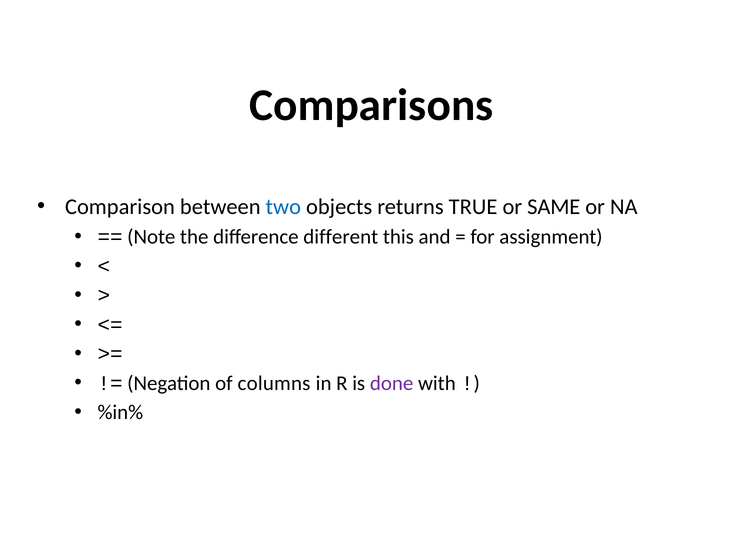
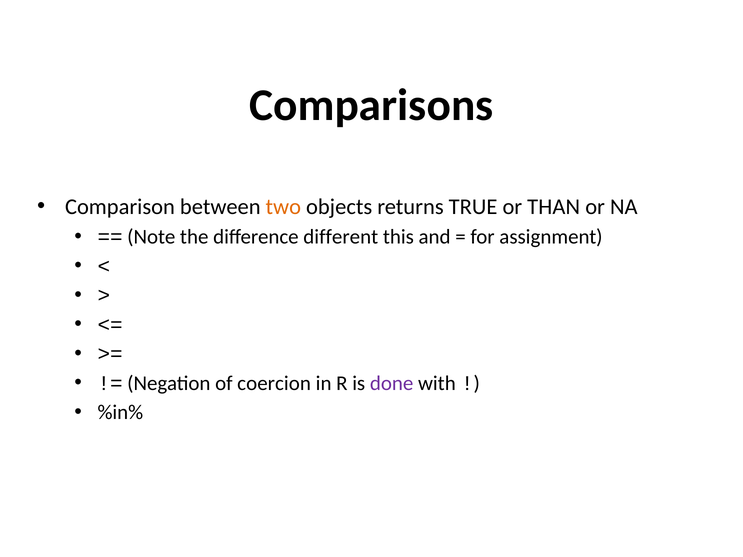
two colour: blue -> orange (283, 207)
SAME: SAME -> THAN (554, 207)
columns: columns -> coercion (274, 383)
